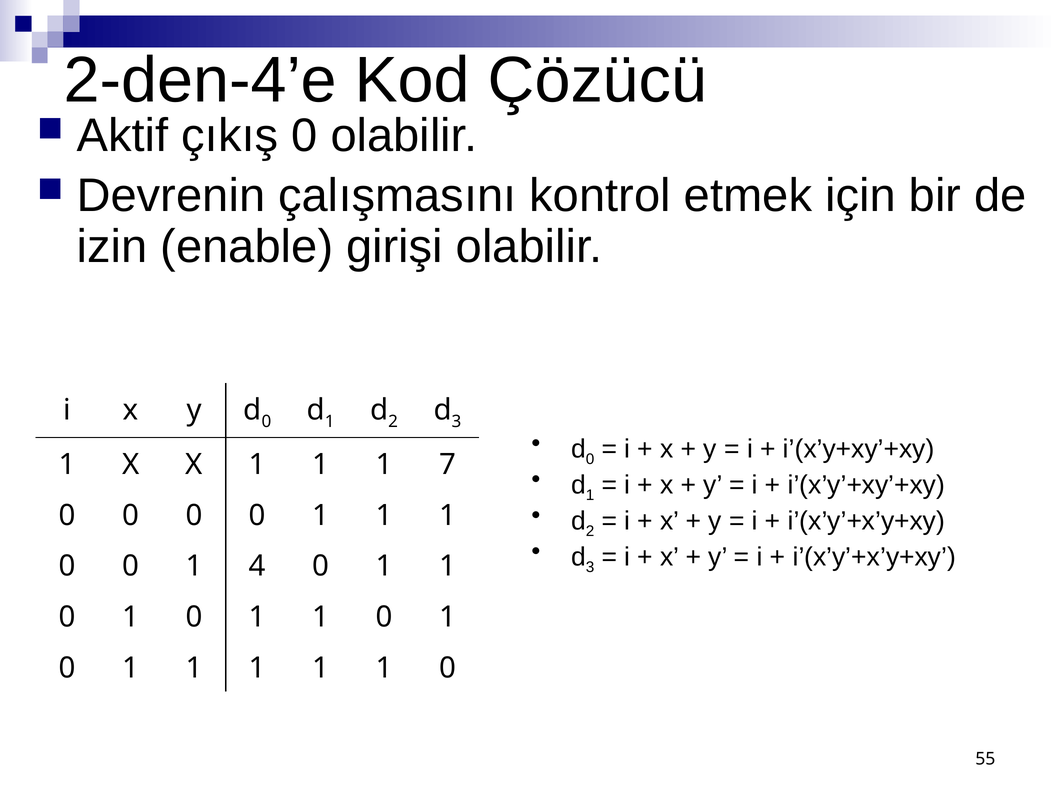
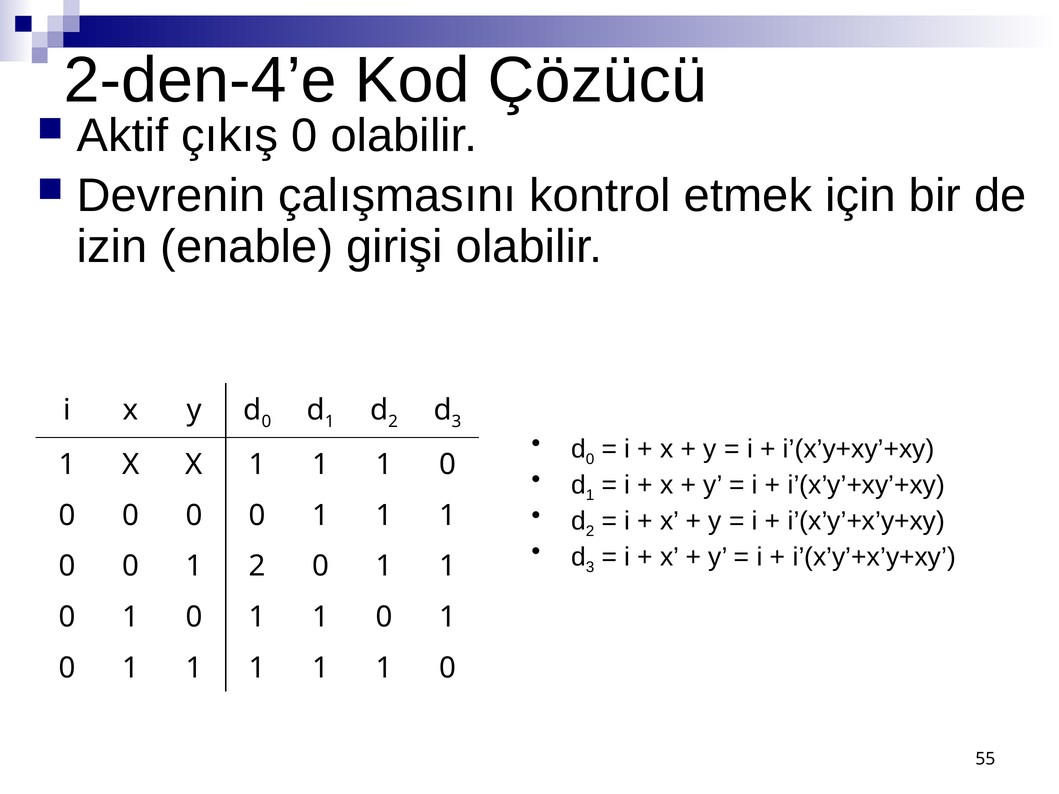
7: 7 -> 0 (448, 465)
1 4: 4 -> 2 (257, 566)
